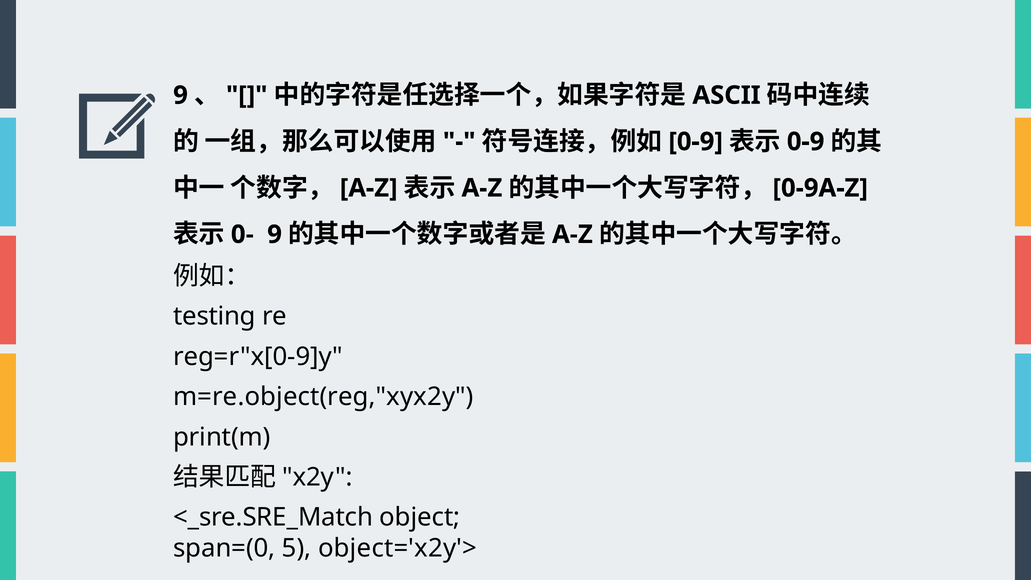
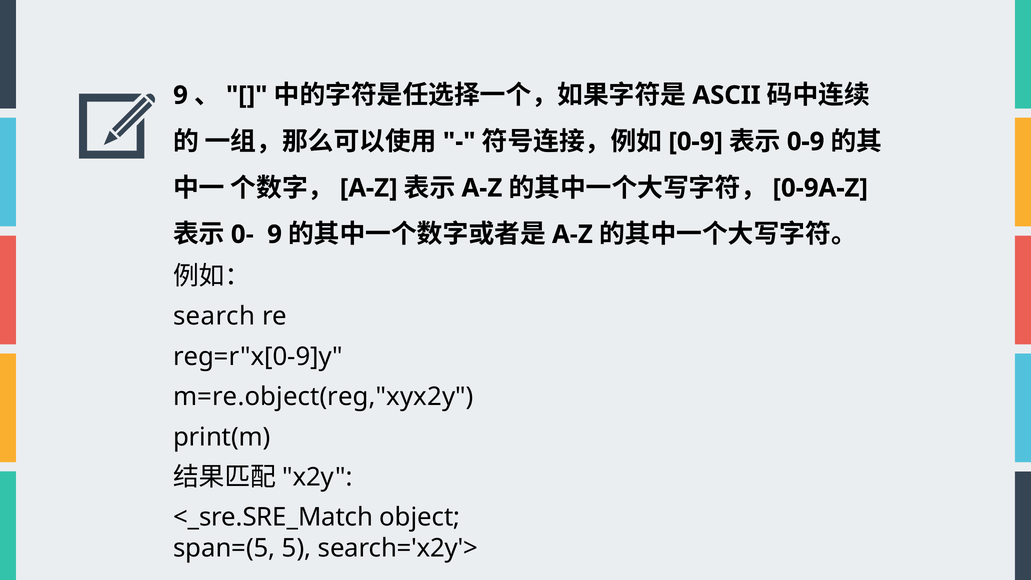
testing: testing -> search (214, 316)
span=(0: span=(0 -> span=(5 (224, 548)
object='x2y'>: object='x2y'> -> search='x2y'> (398, 548)
